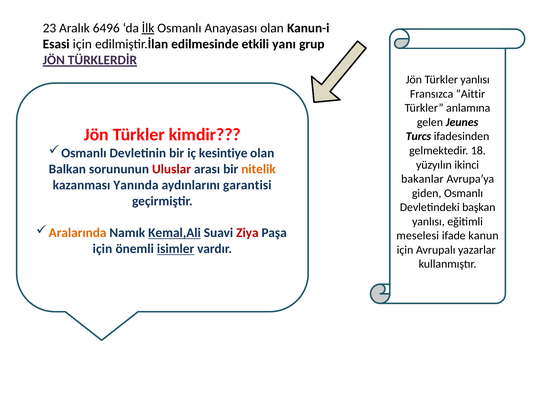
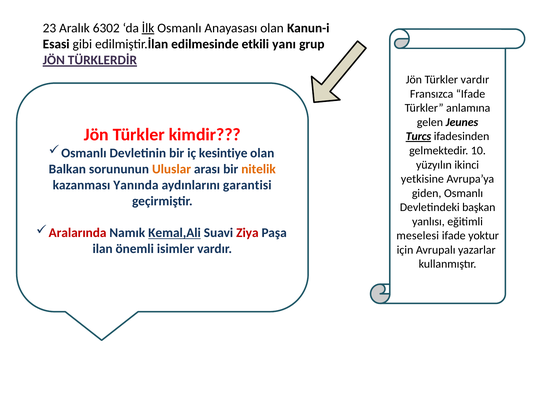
6496: 6496 -> 6302 (106, 28)
Esasi için: için -> gibi (82, 44)
Türkler yanlısı: yanlısı -> vardır (475, 80)
Fransızca Aittir: Aittir -> Ifade (471, 94)
Turcs underline: none -> present (418, 137)
18: 18 -> 10 (478, 151)
Uluslar colour: red -> orange (172, 169)
bakanlar: bakanlar -> yetkisine (422, 179)
Aralarında colour: orange -> red (78, 233)
kanun: kanun -> yoktur (484, 236)
için: için -> ilan (103, 249)
isimler underline: present -> none (176, 249)
